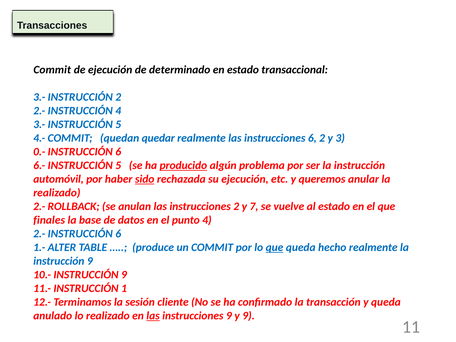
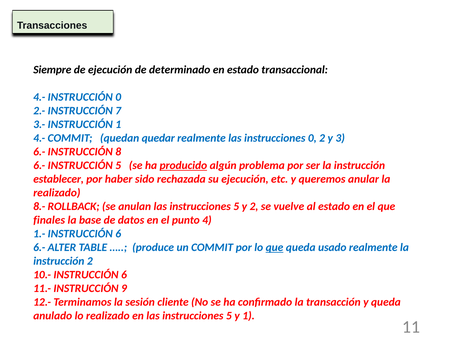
Commit: Commit -> Siempre (52, 70)
3.-: 3.- -> 4.- (39, 97)
INSTRUCCIÓN 2: 2 -> 0 (118, 97)
INSTRUCCIÓN 4: 4 -> 7 (118, 111)
3.- INSTRUCCIÓN 5: 5 -> 1 (118, 124)
instrucciones 6: 6 -> 0 (312, 138)
0.-: 0.- -> 6.- (39, 152)
6: 6 -> 8 (118, 152)
automóvil: automóvil -> establecer (59, 179)
sido underline: present -> none (145, 179)
2.-: 2.- -> 8.- (39, 206)
anulan las instrucciones 2: 2 -> 5 (236, 206)
y 7: 7 -> 2 (254, 206)
2.-: 2.- -> 1.- (39, 234)
1.-: 1.- -> 6.- (39, 247)
hecho: hecho -> usado (332, 247)
9: 9 -> 2 (90, 261)
10.- INSTRUCCIÓN 9: 9 -> 6 (124, 275)
1: 1 -> 9 (124, 288)
las underline: present -> none (153, 316)
9: 9 -> 5 (229, 316)
y 9: 9 -> 1 (249, 316)
